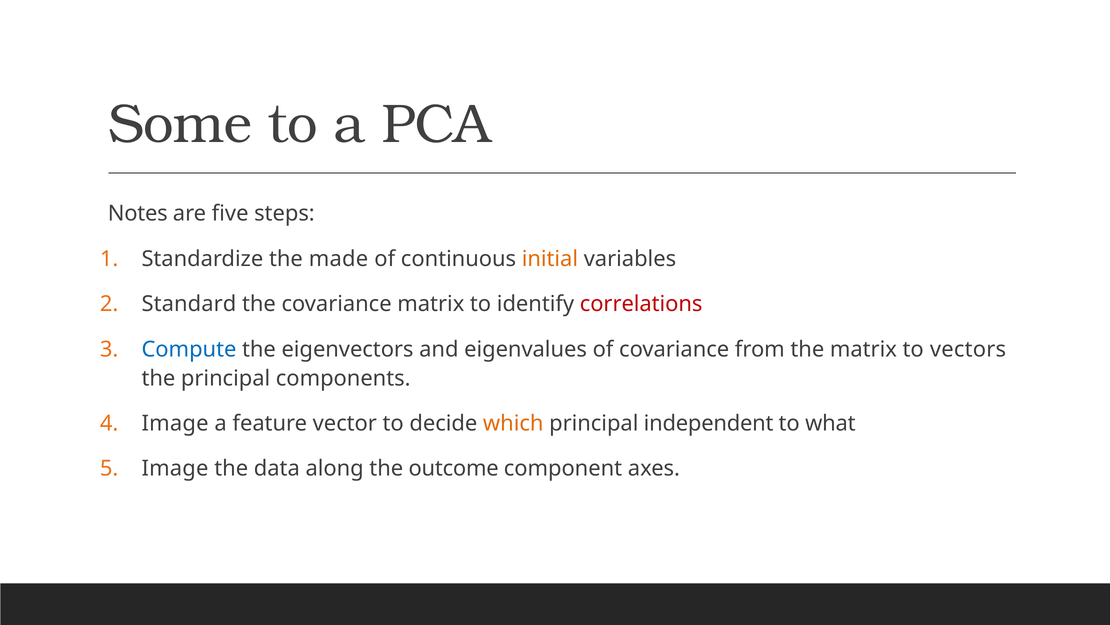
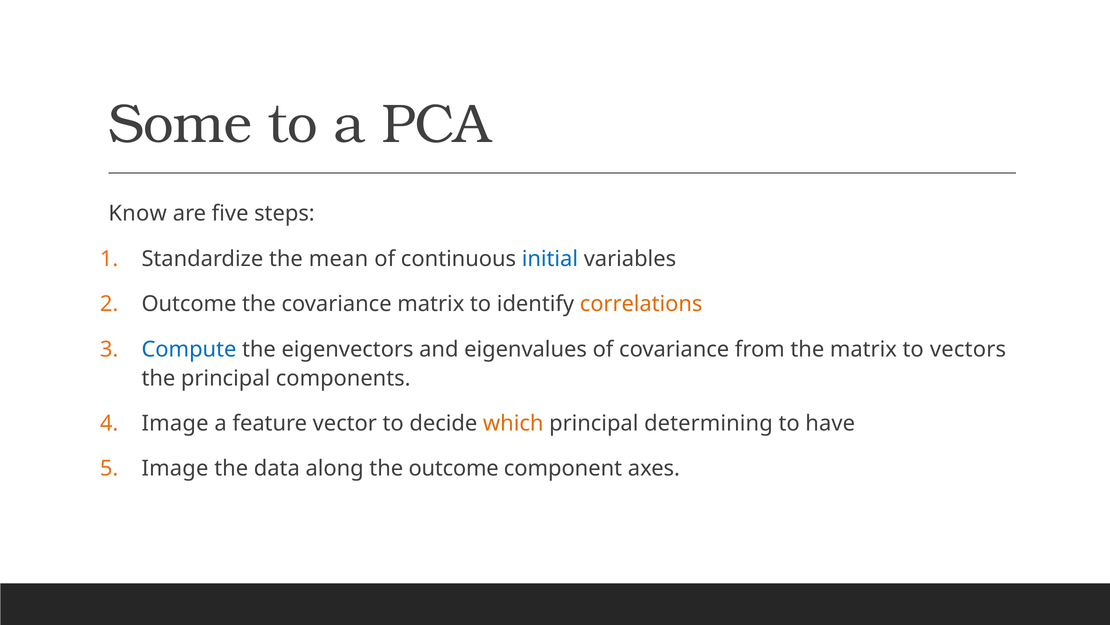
Notes: Notes -> Know (138, 213)
made: made -> mean (338, 259)
initial colour: orange -> blue (550, 259)
Standard: Standard -> Outcome (189, 304)
correlations colour: red -> orange (641, 304)
independent: independent -> determining (708, 423)
what: what -> have (830, 423)
